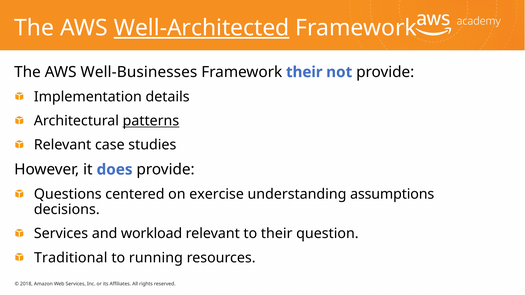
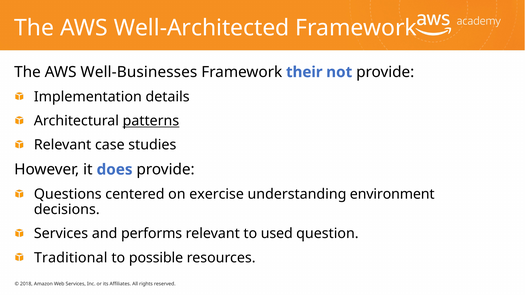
Well-Architected underline: present -> none (202, 28)
assumptions: assumptions -> environment (392, 194)
workload: workload -> performs (152, 234)
to their: their -> used (277, 234)
running: running -> possible (156, 258)
